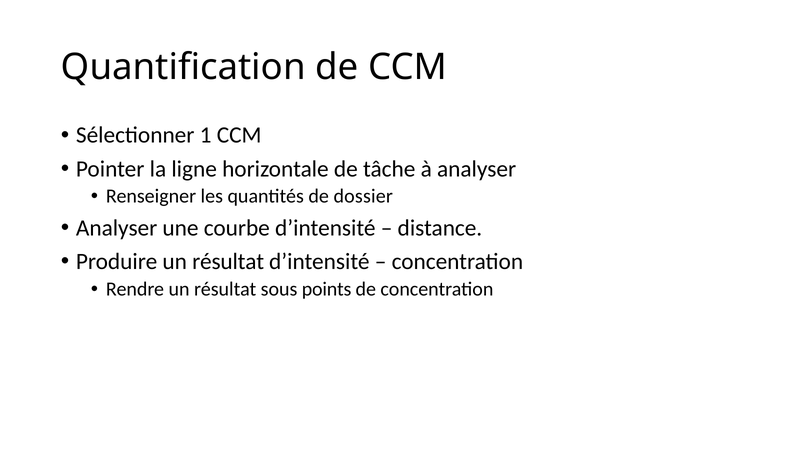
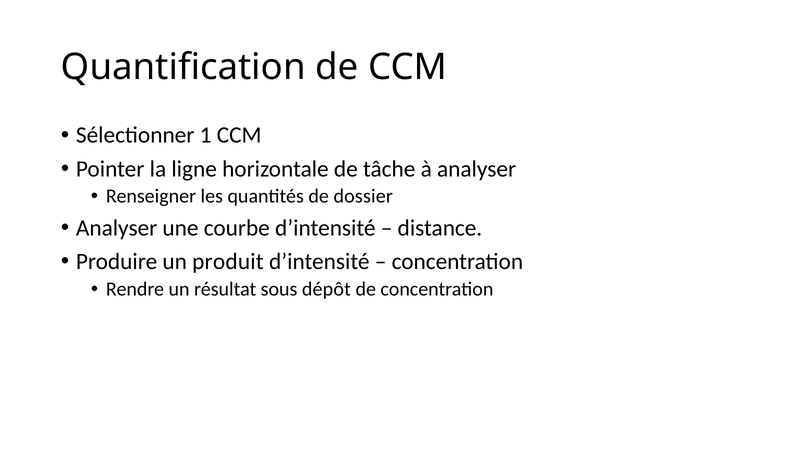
Produire un résultat: résultat -> produit (228, 262)
points: points -> dépôt (326, 289)
